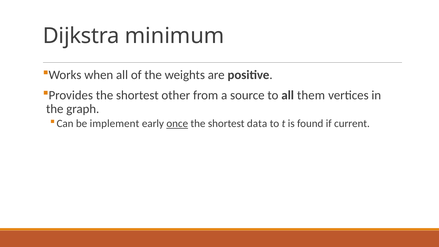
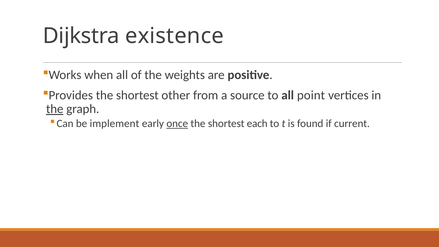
minimum: minimum -> existence (174, 36)
them: them -> point (311, 95)
the underline: none -> present (55, 109)
data: data -> each (257, 124)
